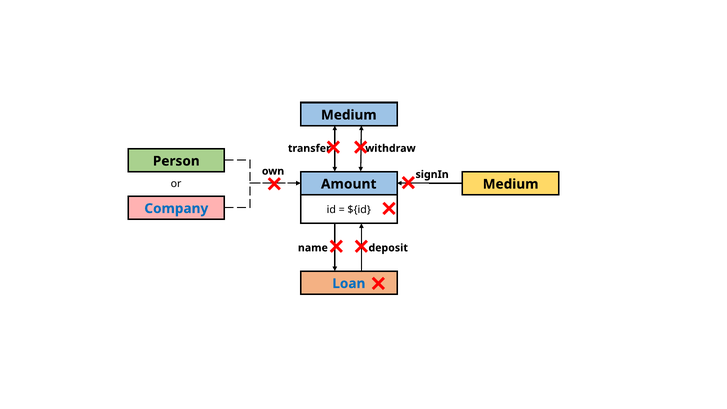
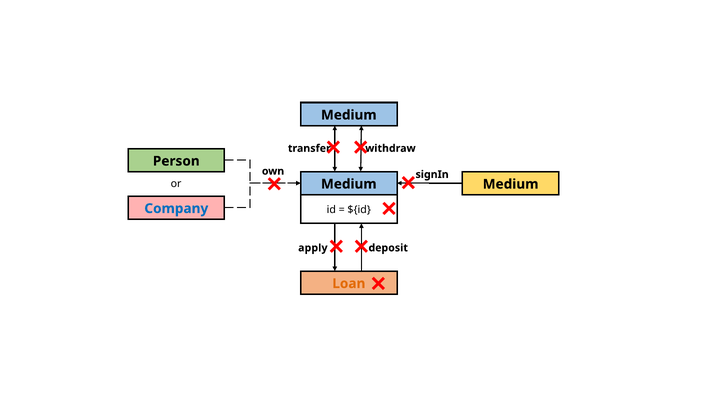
Amount: Amount -> Medium (349, 184)
name: name -> apply (313, 248)
Loan colour: blue -> orange (349, 284)
